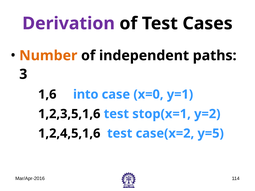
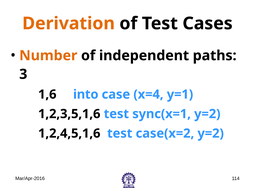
Derivation colour: purple -> orange (69, 23)
x=0: x=0 -> x=4 (148, 95)
stop(x=1: stop(x=1 -> sync(x=1 (162, 114)
case(x=2 y=5: y=5 -> y=2 (211, 134)
